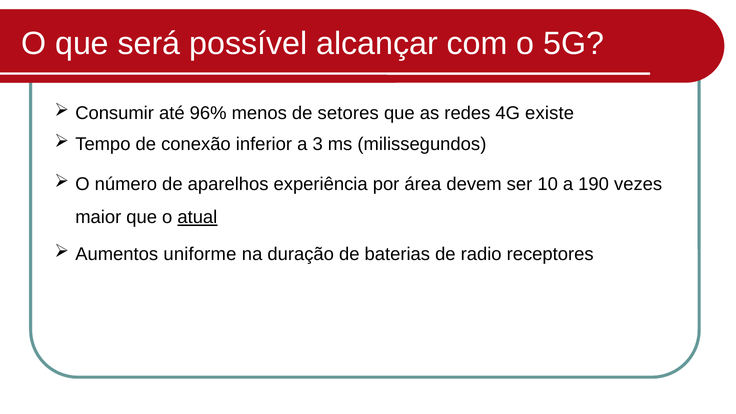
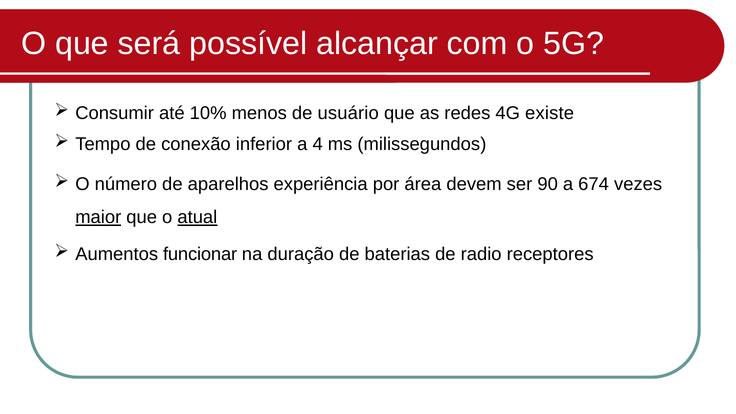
96%: 96% -> 10% (208, 113)
setores: setores -> usuário (348, 113)
3: 3 -> 4 (318, 144)
10: 10 -> 90 (548, 184)
190: 190 -> 674 (594, 184)
maior underline: none -> present (98, 217)
uniforme: uniforme -> funcionar (200, 254)
